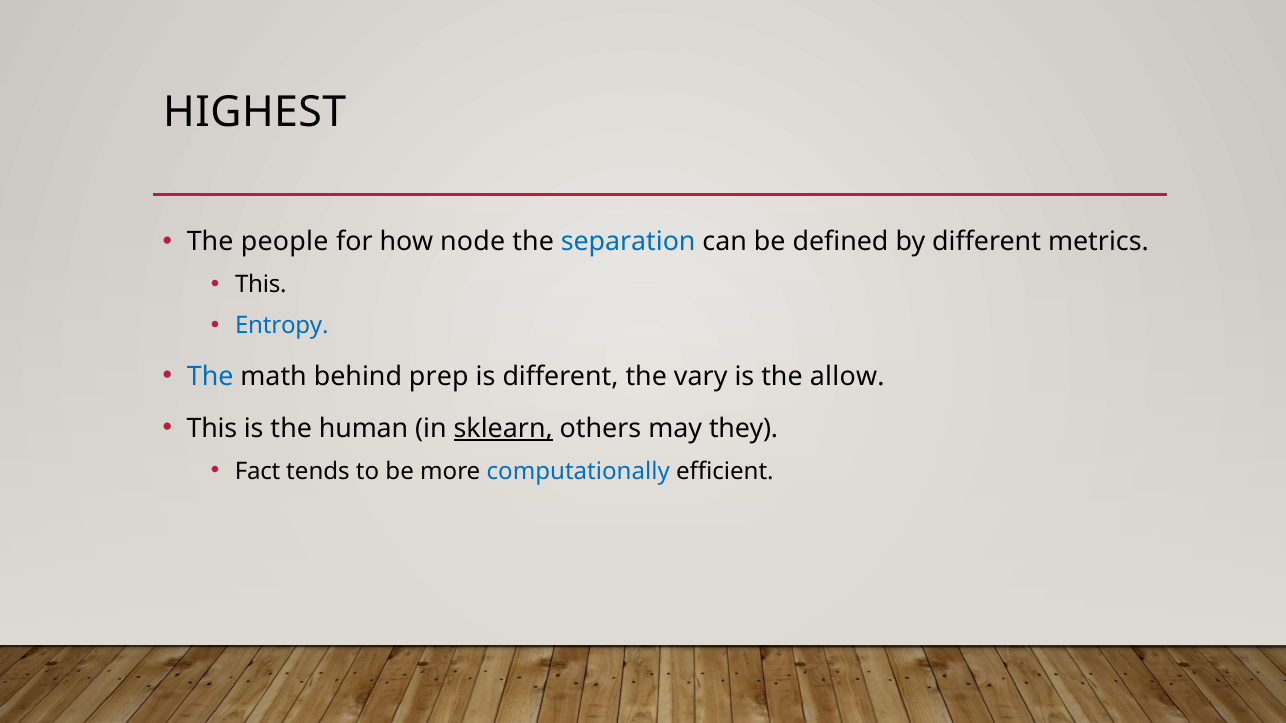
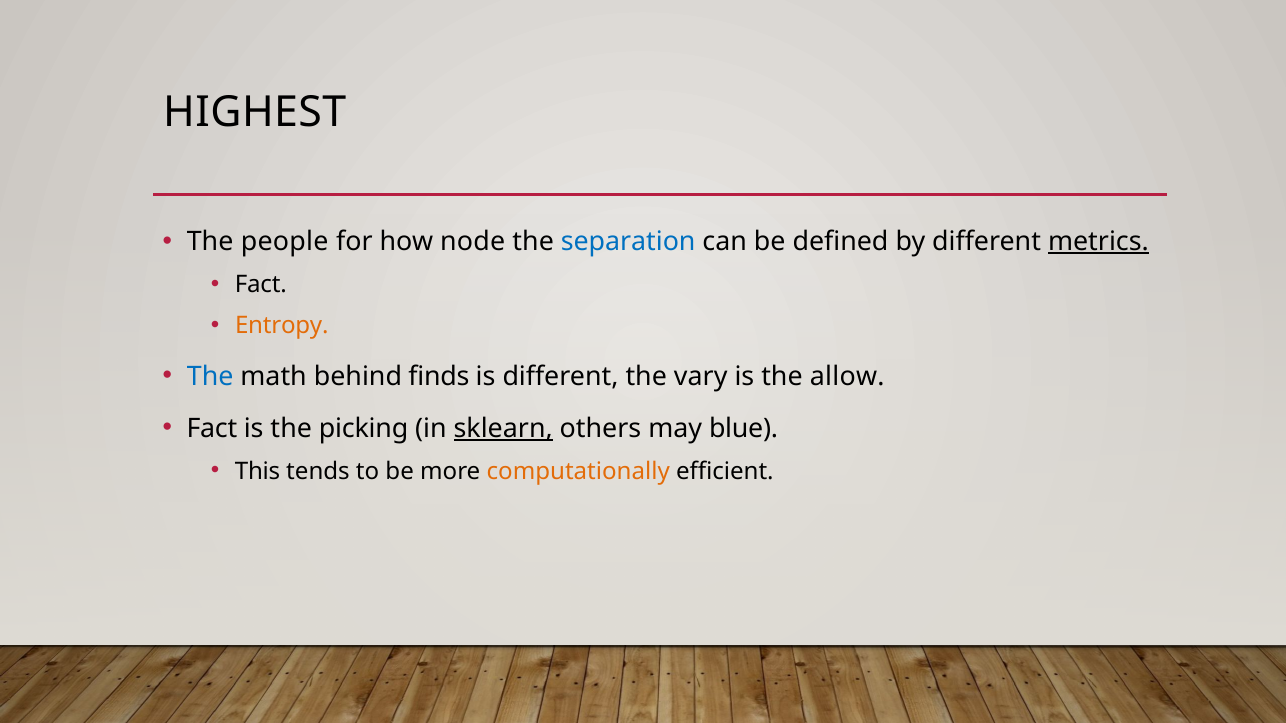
metrics underline: none -> present (1098, 242)
This: This -> Fact (261, 285)
Entropy colour: blue -> orange (282, 326)
prep: prep -> finds (439, 377)
This: This -> Fact (212, 429)
human: human -> picking (364, 429)
they: they -> blue (744, 429)
Fact: Fact -> This (258, 471)
computationally colour: blue -> orange (578, 471)
